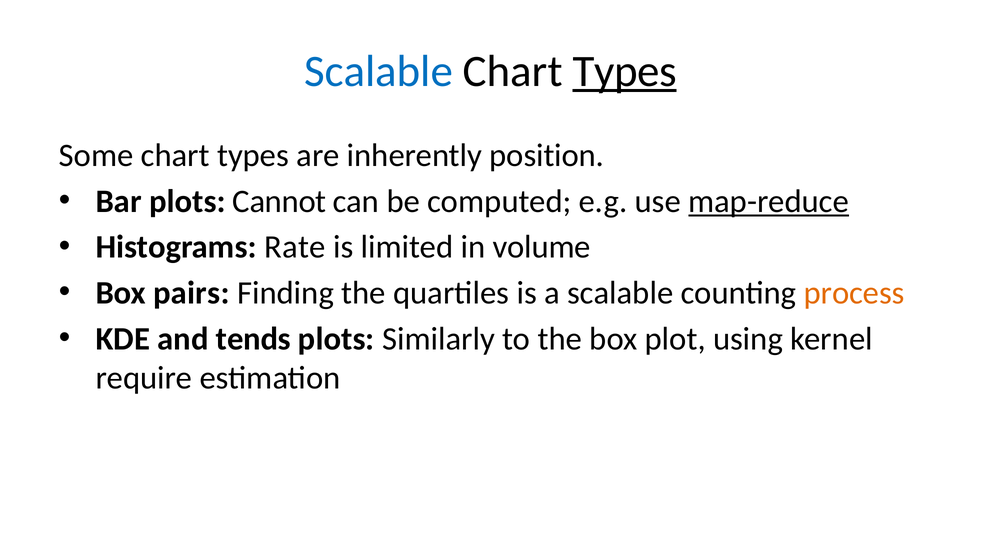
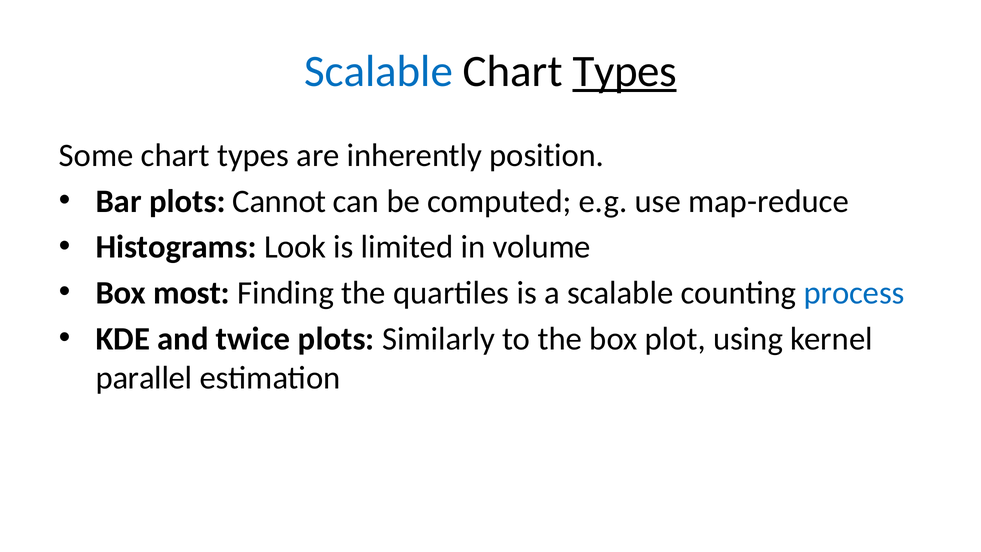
map-reduce underline: present -> none (769, 201)
Rate: Rate -> Look (295, 247)
pairs: pairs -> most (192, 293)
process colour: orange -> blue (854, 293)
tends: tends -> twice (253, 339)
require: require -> parallel (144, 378)
